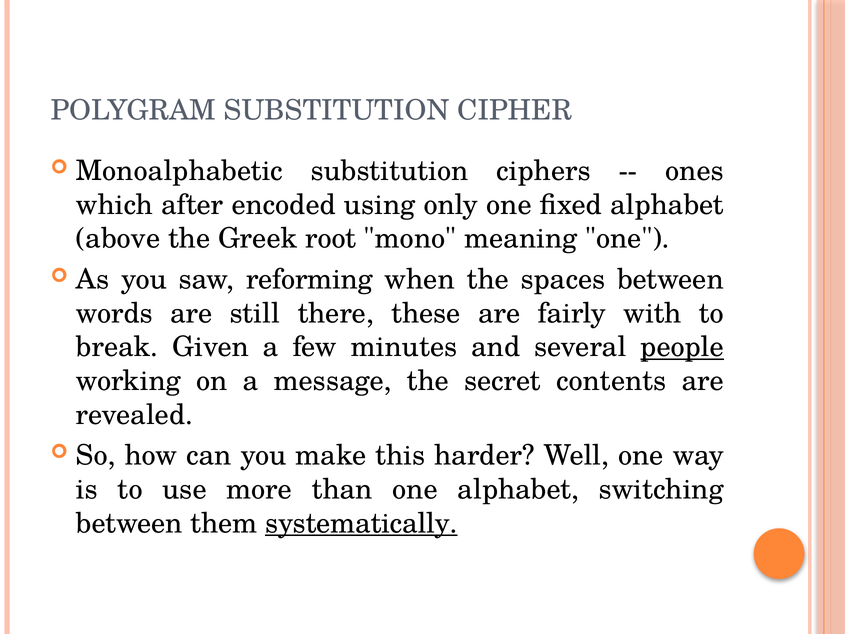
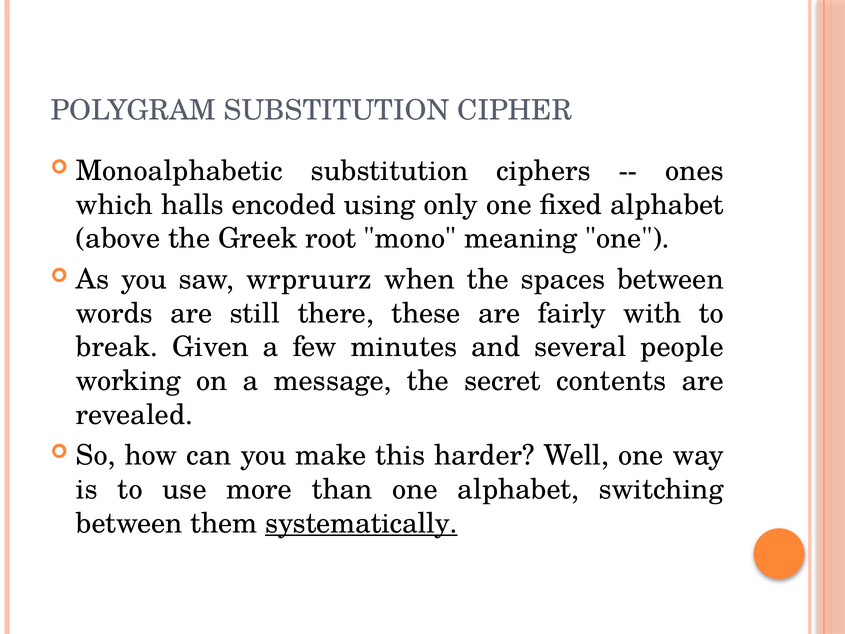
after: after -> halls (192, 205)
reforming: reforming -> wrpruurz (309, 279)
people underline: present -> none (682, 347)
